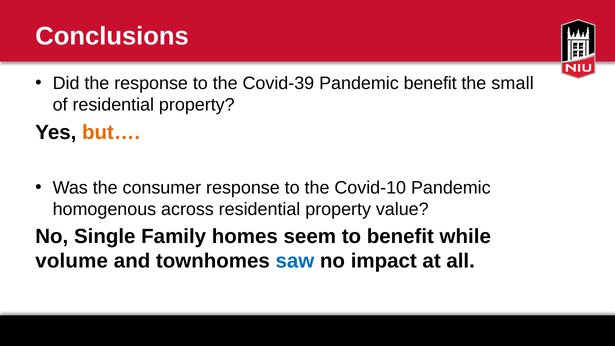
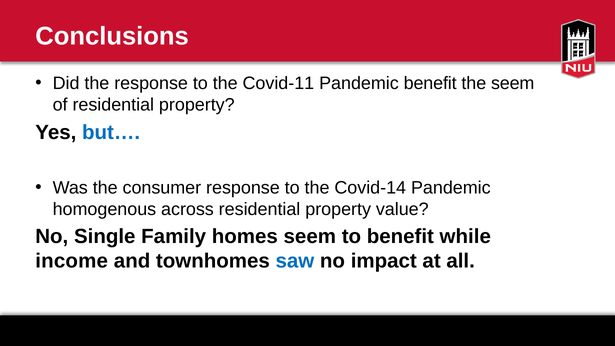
Covid-39: Covid-39 -> Covid-11 (278, 84)
the small: small -> seem (513, 84)
but… colour: orange -> blue (111, 132)
Covid-10: Covid-10 -> Covid-14 (370, 188)
volume: volume -> income (72, 261)
